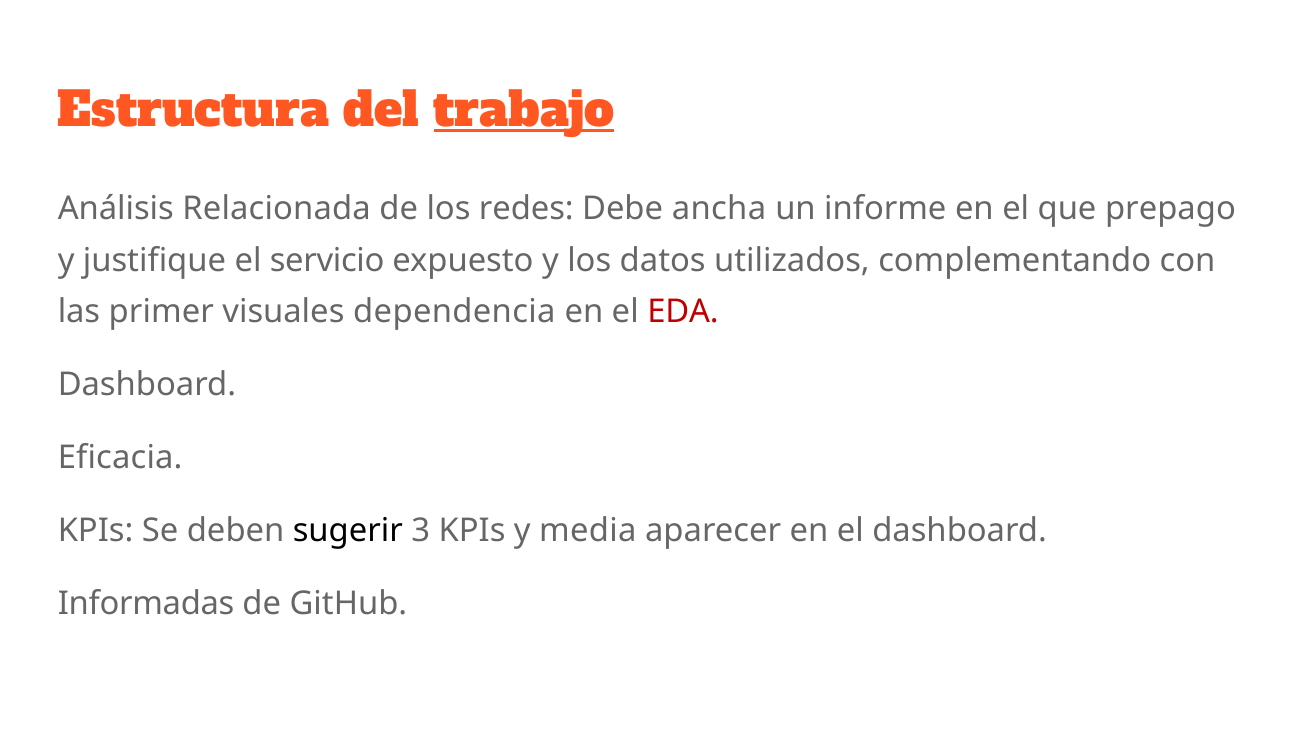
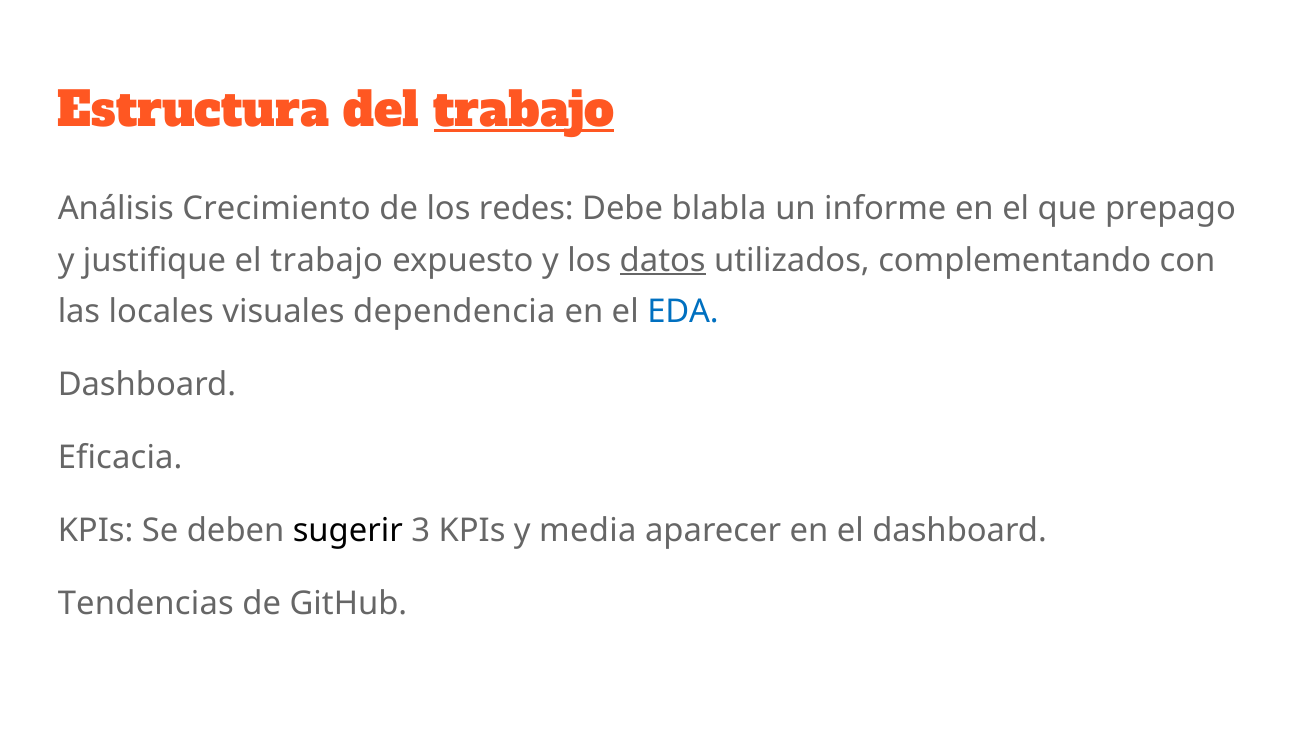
Relacionada: Relacionada -> Crecimiento (277, 209)
ancha: ancha -> blabla (719, 209)
el servicio: servicio -> trabajo (327, 260)
datos underline: none -> present (663, 260)
primer: primer -> locales (161, 312)
EDA colour: red -> blue (683, 312)
Informadas: Informadas -> Tendencias (146, 604)
